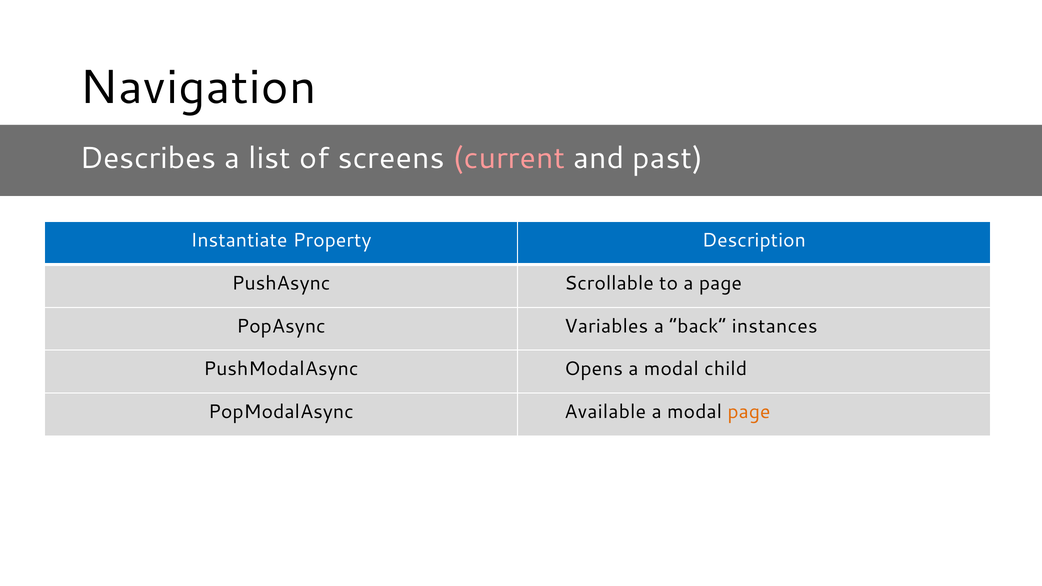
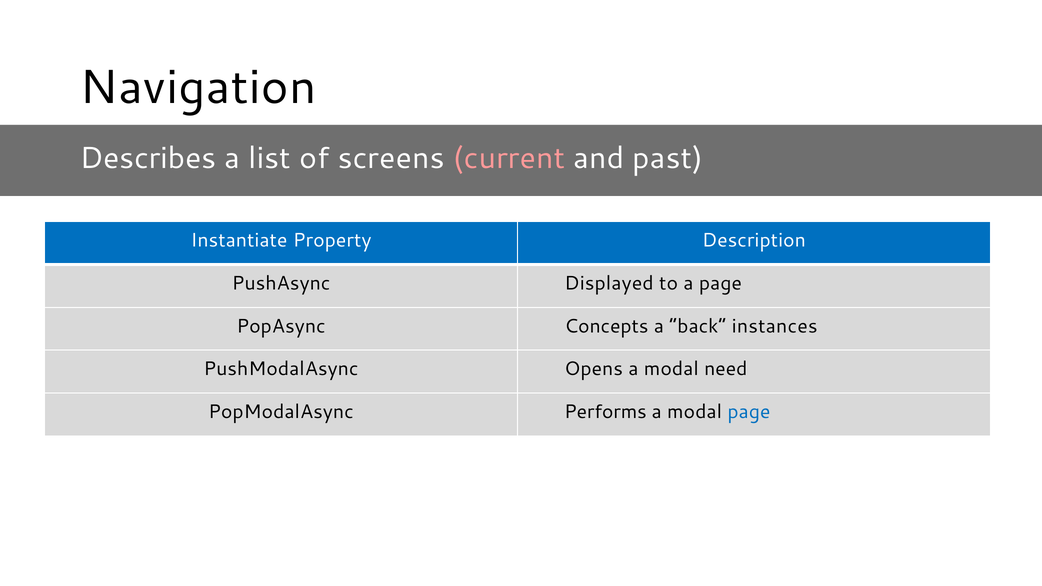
Scrollable: Scrollable -> Displayed (609, 283)
Variables: Variables -> Concepts (606, 326)
child: child -> need (726, 369)
Available: Available -> Performs (605, 412)
page colour: orange -> blue (749, 412)
